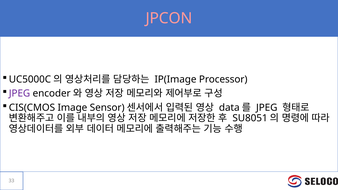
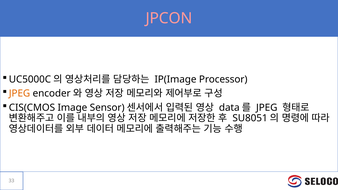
JPEG colour: purple -> orange (20, 93)
